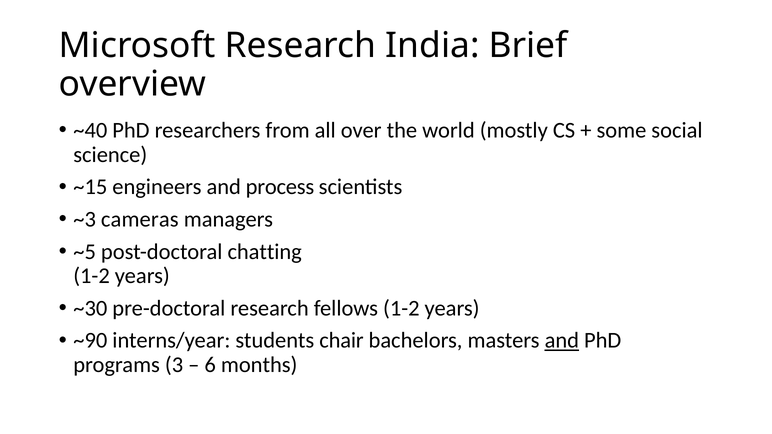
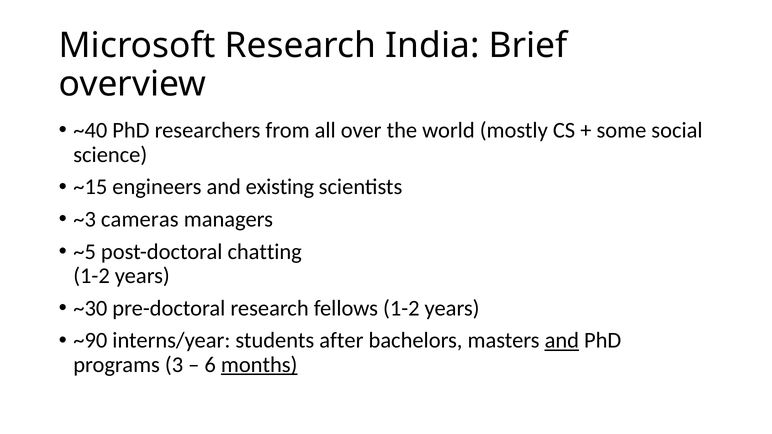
process: process -> existing (280, 187)
chair: chair -> after (341, 341)
months underline: none -> present (259, 365)
